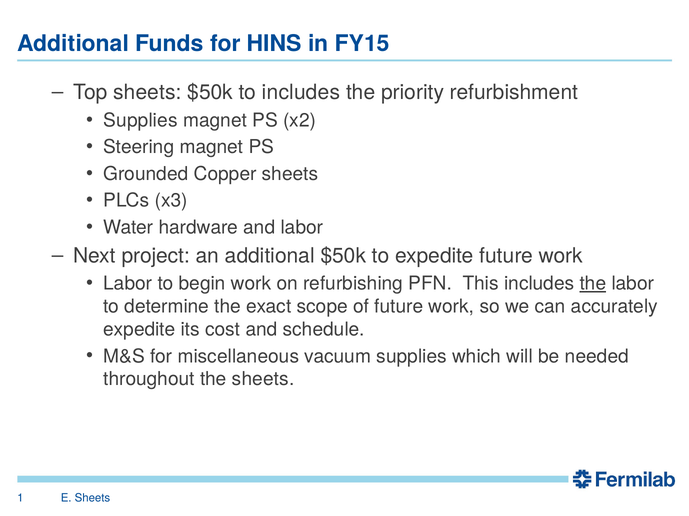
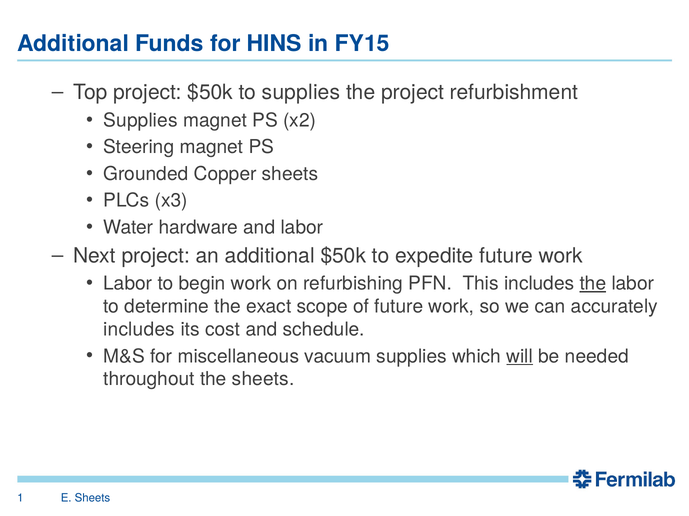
Top sheets: sheets -> project (147, 93)
to includes: includes -> supplies (301, 93)
the priority: priority -> project (413, 93)
expedite: expedite -> includes (139, 330)
will underline: none -> present (520, 357)
